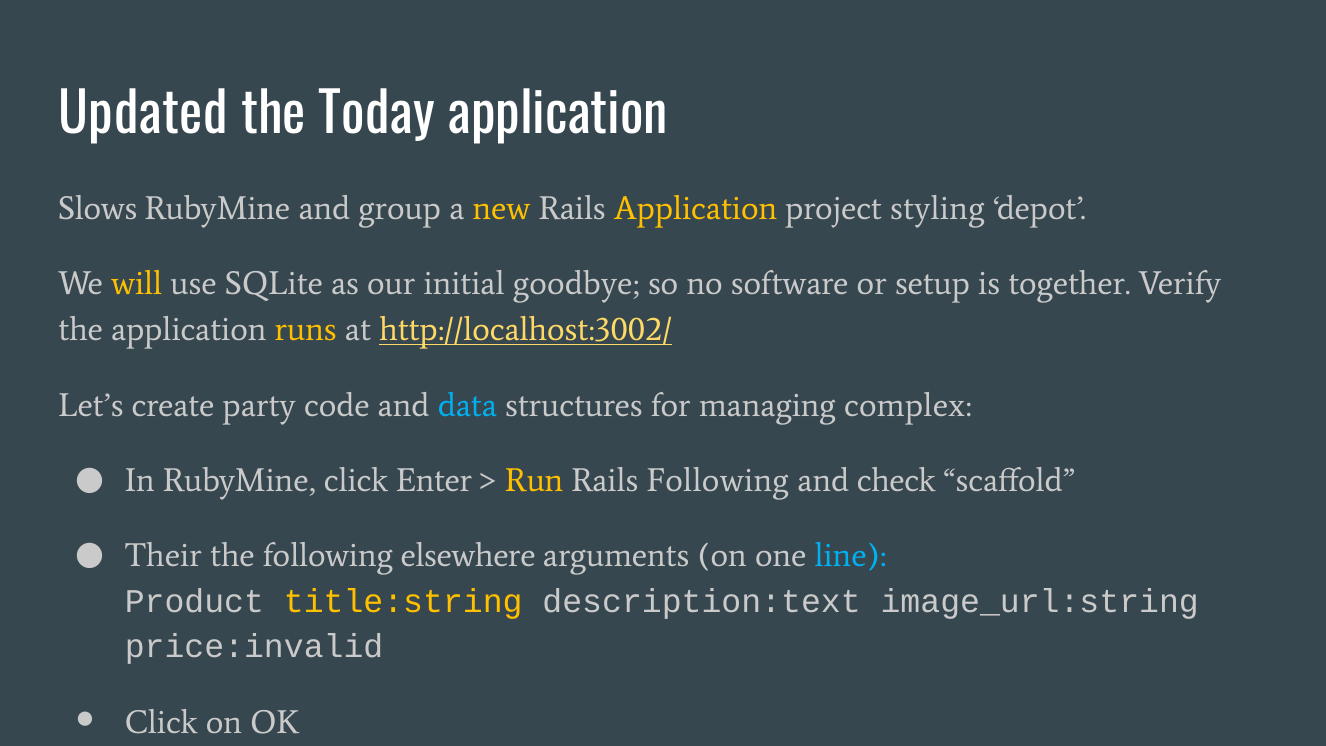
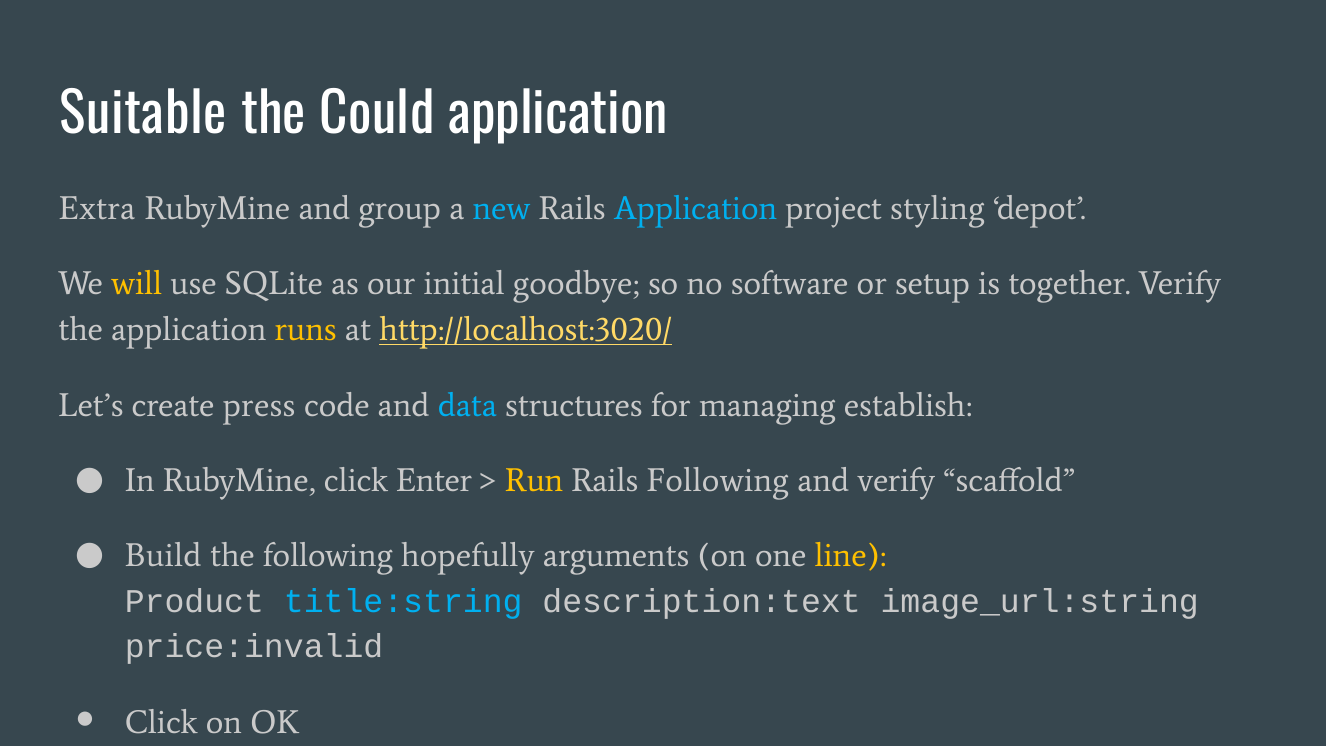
Updated: Updated -> Suitable (143, 115)
Today: Today -> Could (377, 115)
Slows: Slows -> Extra (97, 209)
new colour: yellow -> light blue (502, 209)
Application colour: yellow -> light blue (696, 209)
http://localhost:3002/: http://localhost:3002/ -> http://localhost:3020/ (526, 329)
party: party -> press (259, 405)
complex: complex -> establish (908, 405)
and check: check -> verify (896, 480)
Their: Their -> Build (163, 555)
elsewhere: elsewhere -> hopefully (468, 555)
line colour: light blue -> yellow (850, 555)
title:string colour: yellow -> light blue (403, 601)
